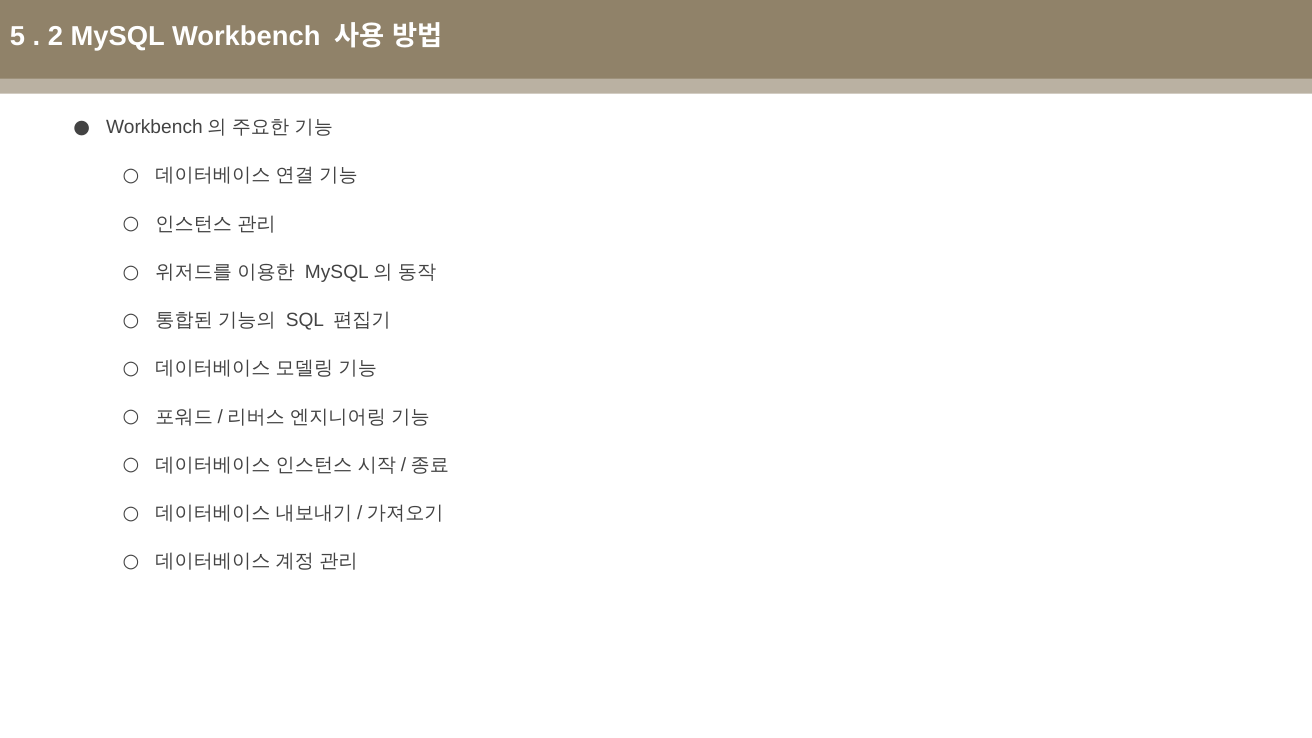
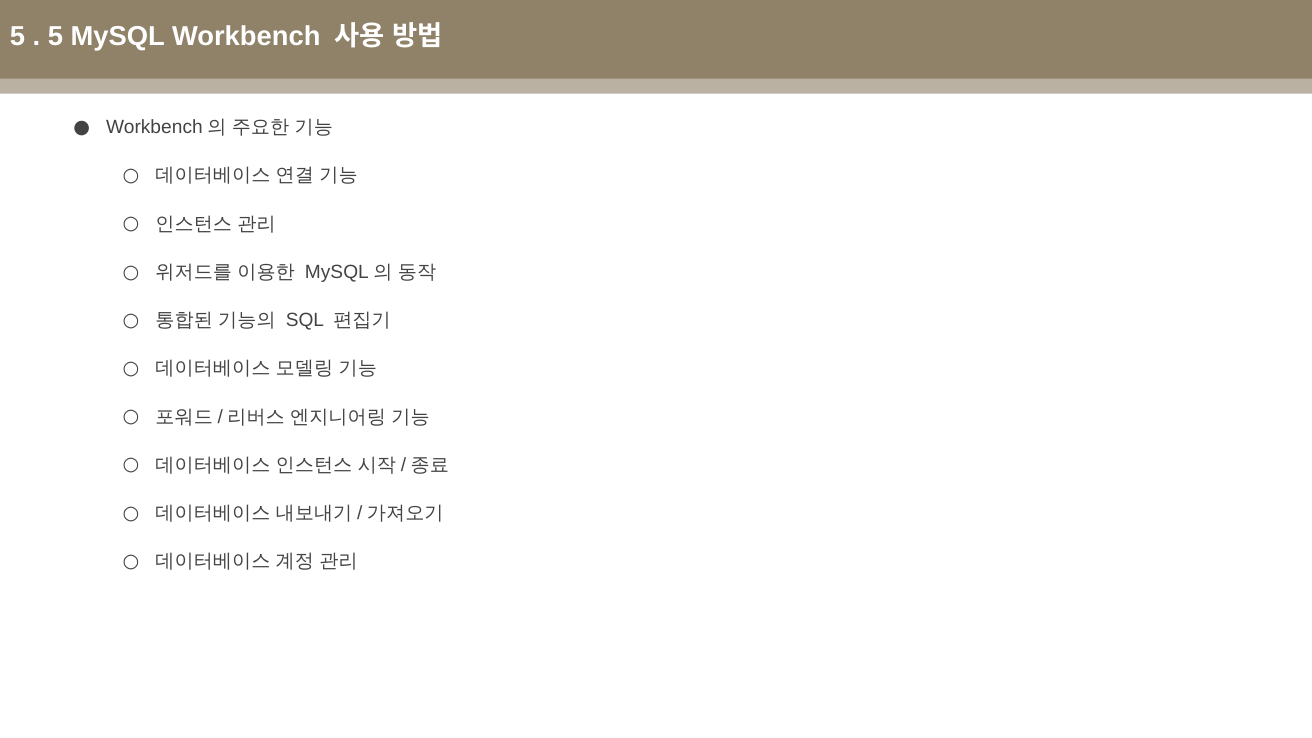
2: 2 -> 5 (55, 36)
